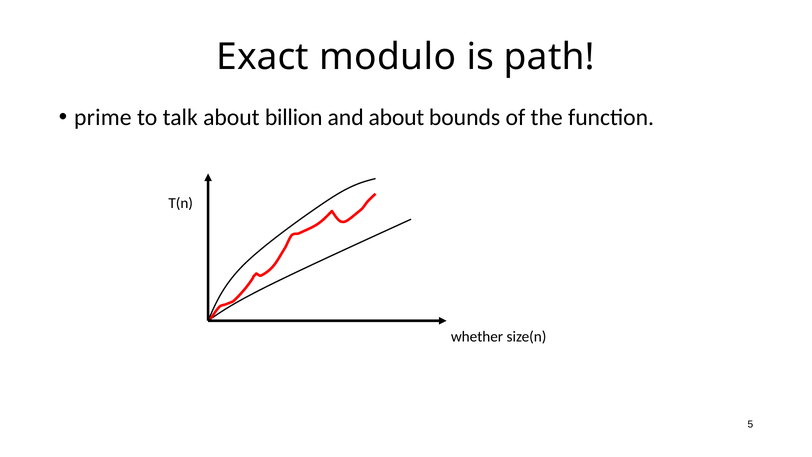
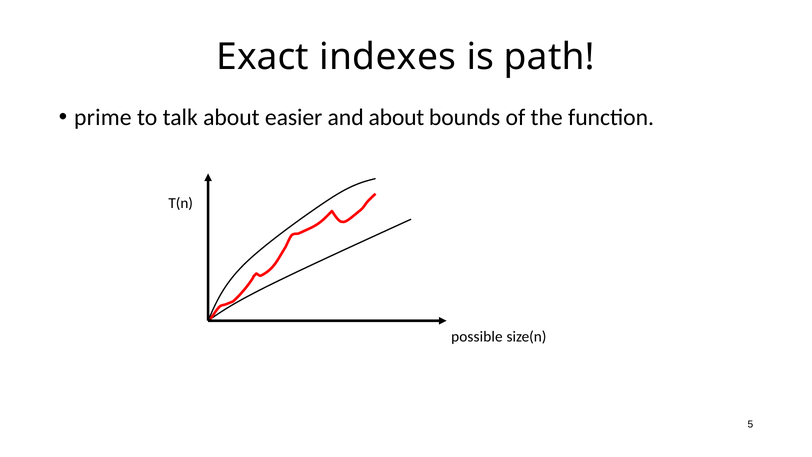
modulo: modulo -> indexes (388, 57)
billion: billion -> easier (294, 117)
whether: whether -> possible (477, 337)
